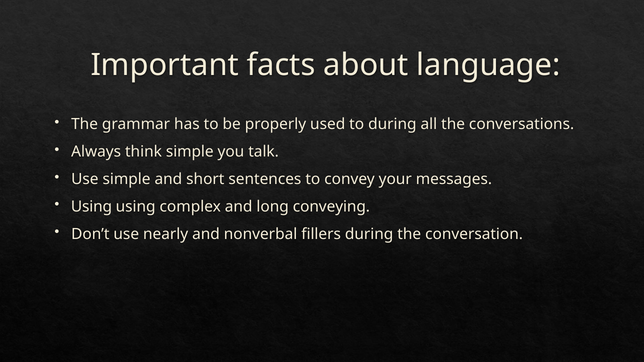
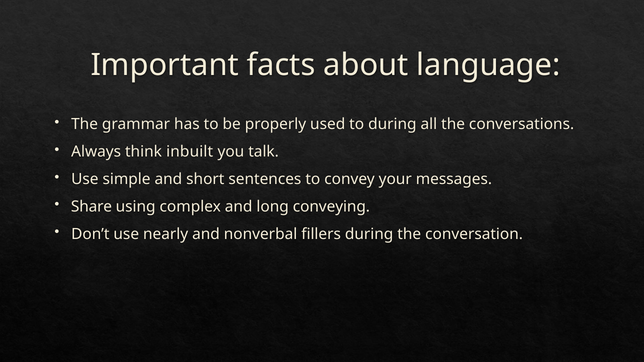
think simple: simple -> inbuilt (190, 152)
Using: Using -> Share (92, 207)
